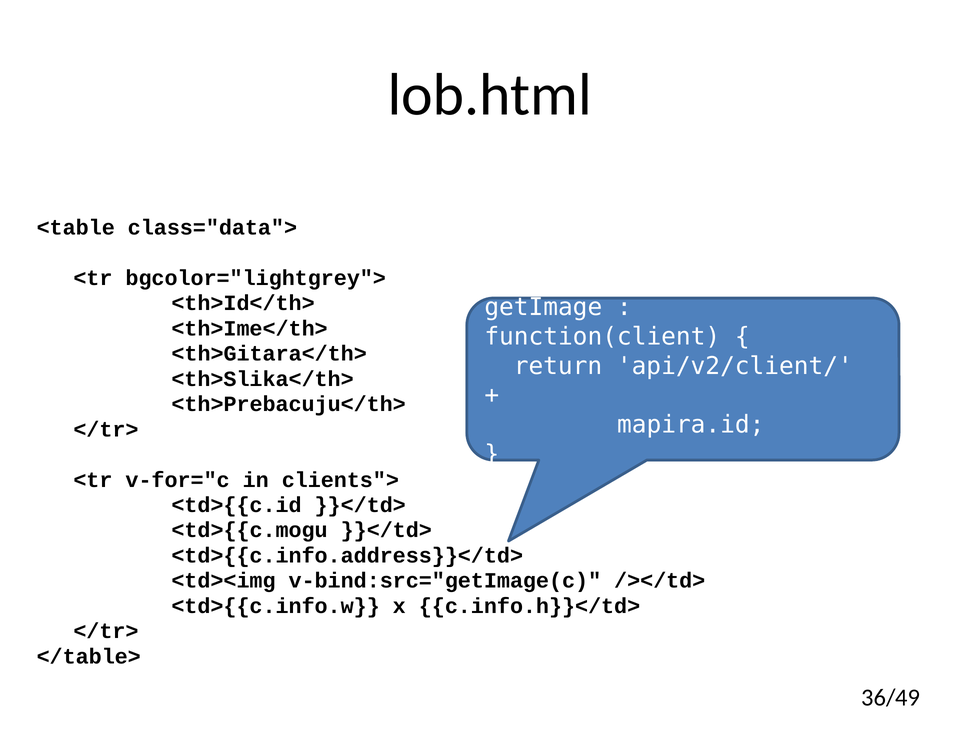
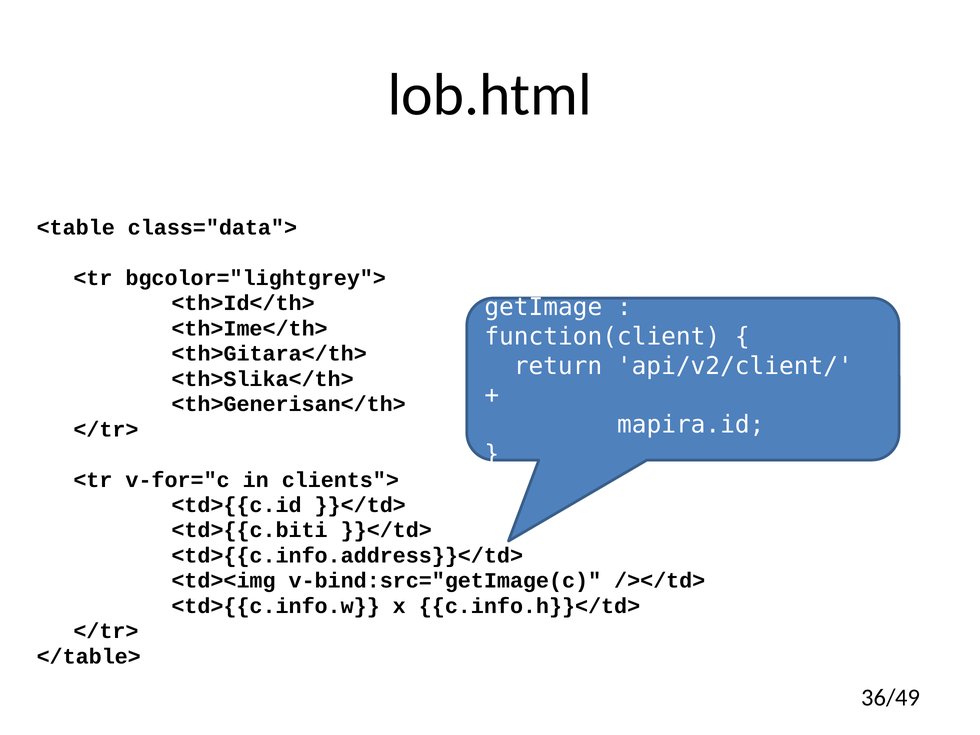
<th>Prebacuju</th>: <th>Prebacuju</th> -> <th>Generisan</th> (289, 404)
<td>{{c.mogu: <td>{{c.mogu -> <td>{{c.biti (250, 530)
